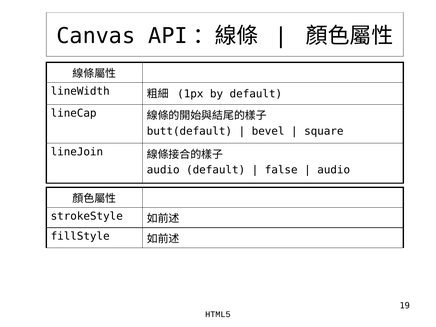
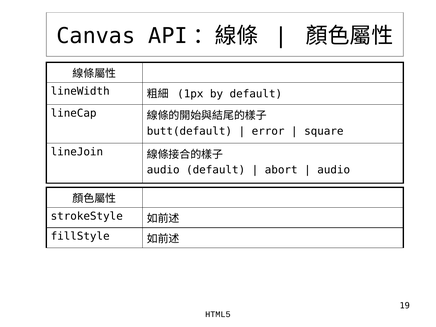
bevel: bevel -> error (268, 131)
false: false -> abort (281, 170)
